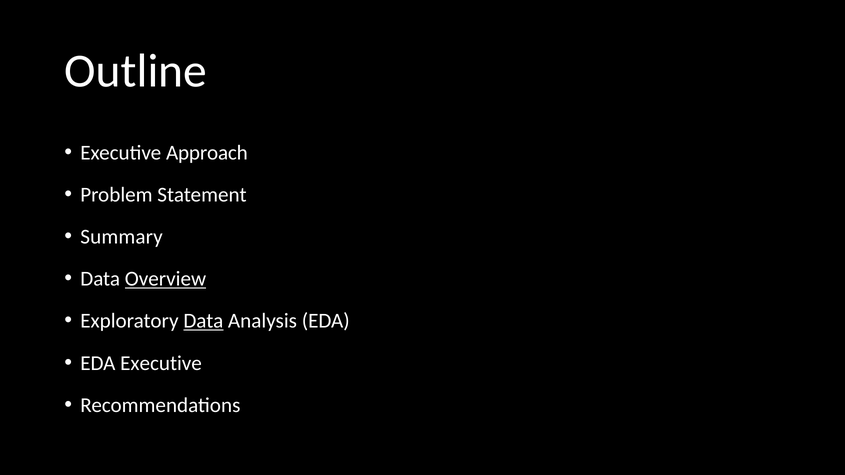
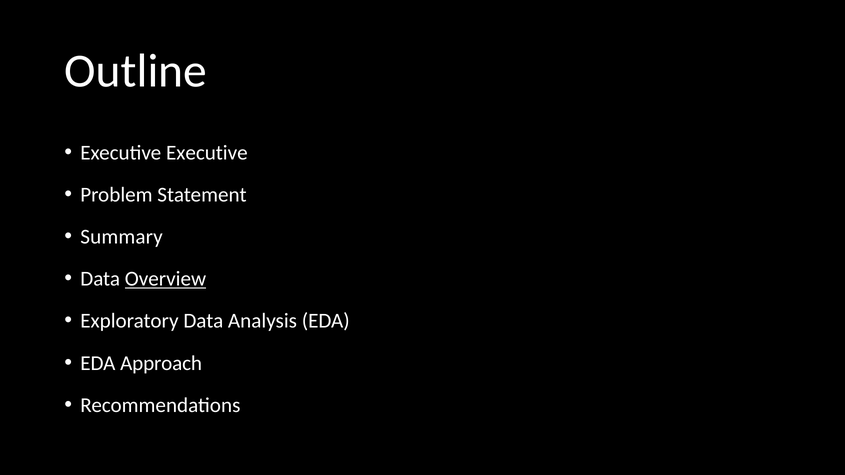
Executive Approach: Approach -> Executive (207, 153)
Data underline: present -> none (203, 321)
EDA Executive: Executive -> Approach (161, 363)
